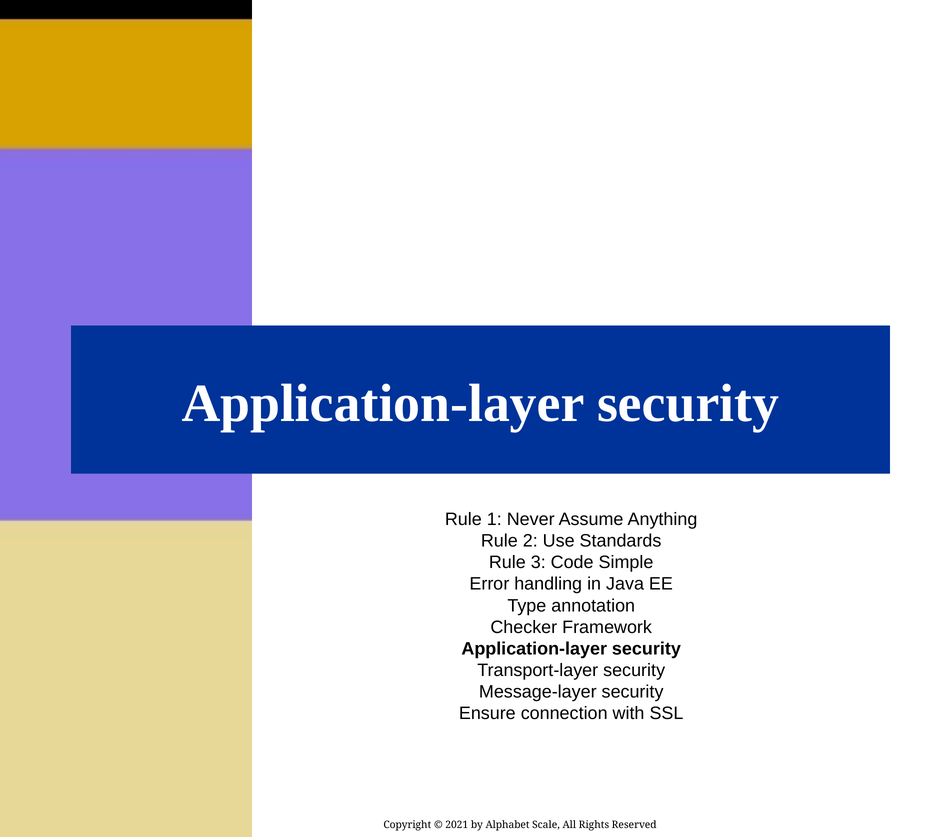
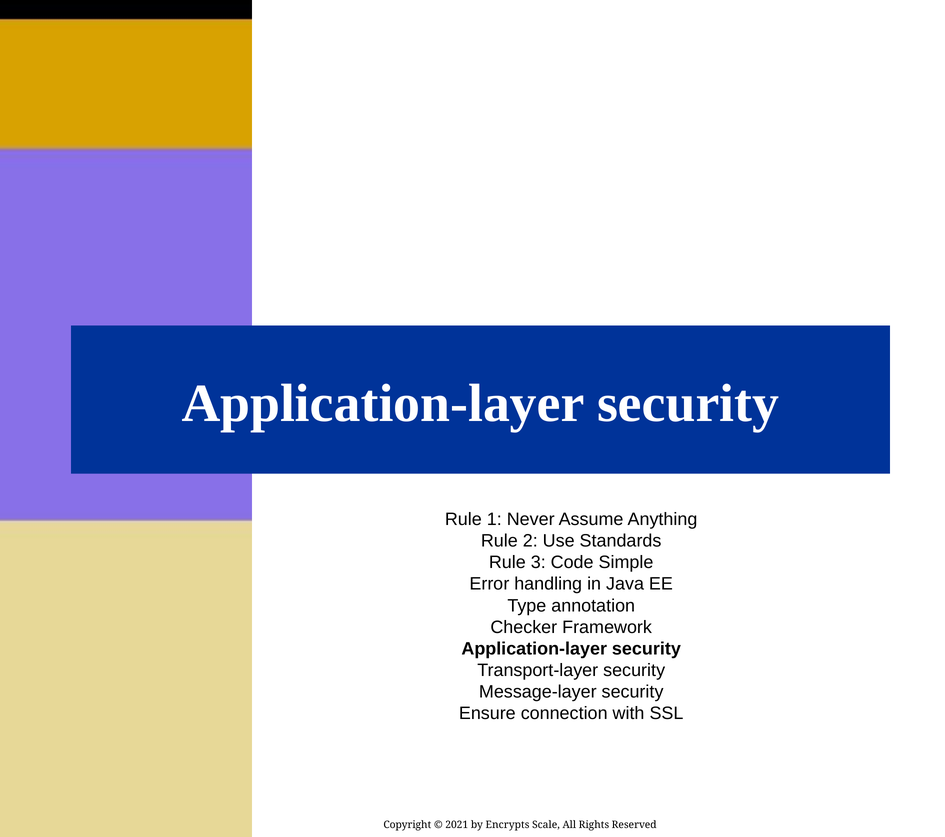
Alphabet: Alphabet -> Encrypts (507, 825)
